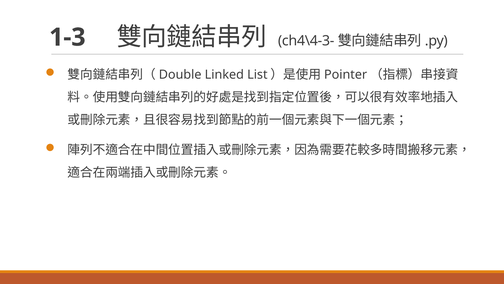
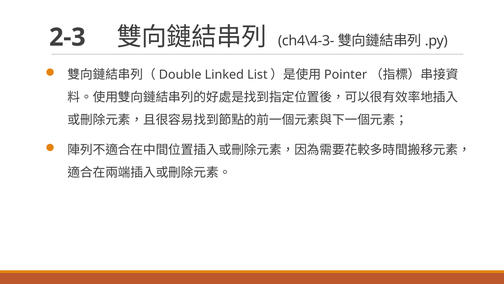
1-3: 1-3 -> 2-3 (67, 37)
